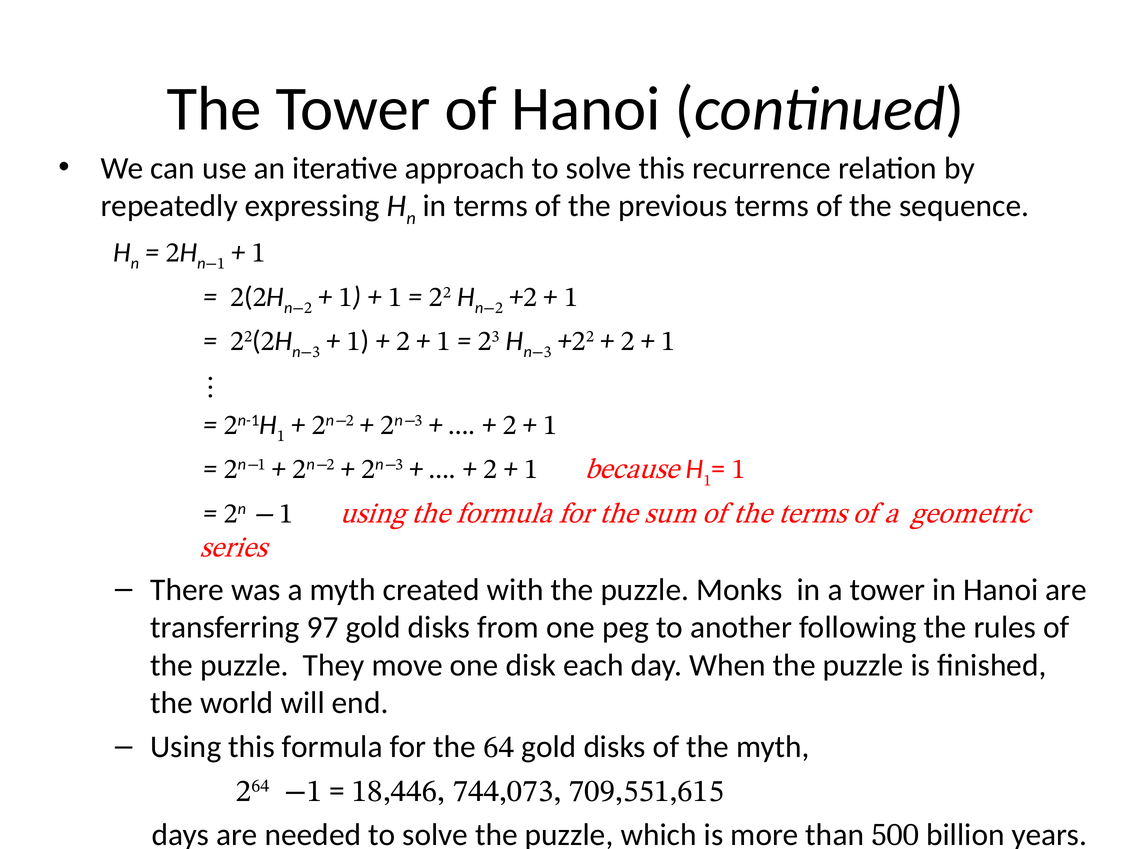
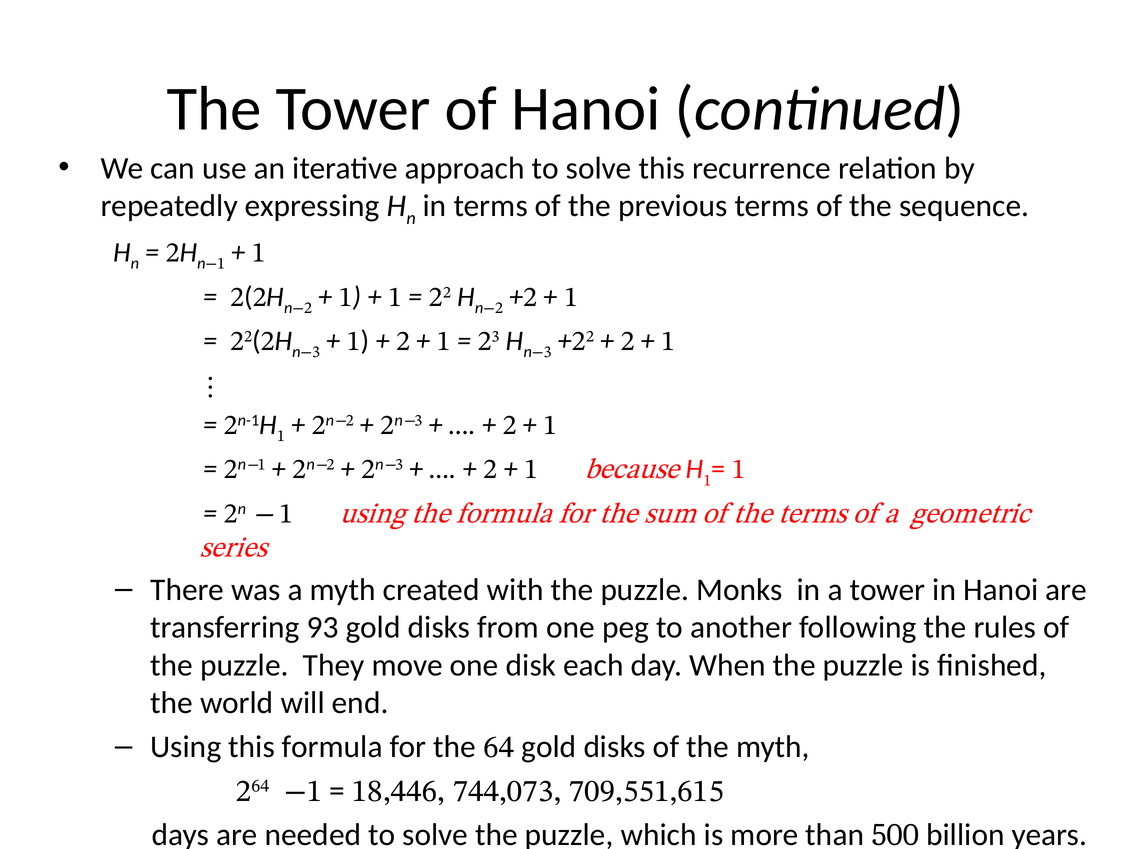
97: 97 -> 93 (323, 627)
